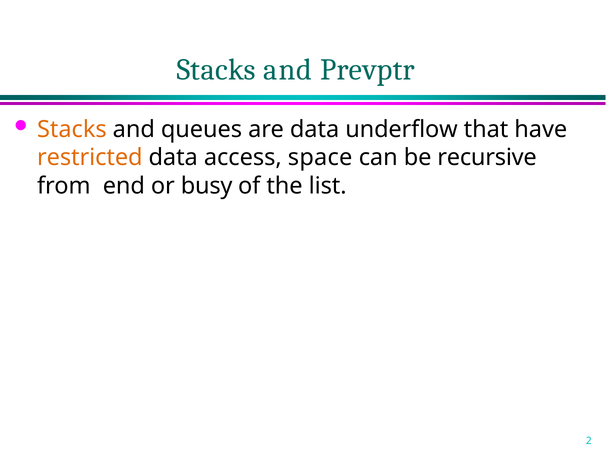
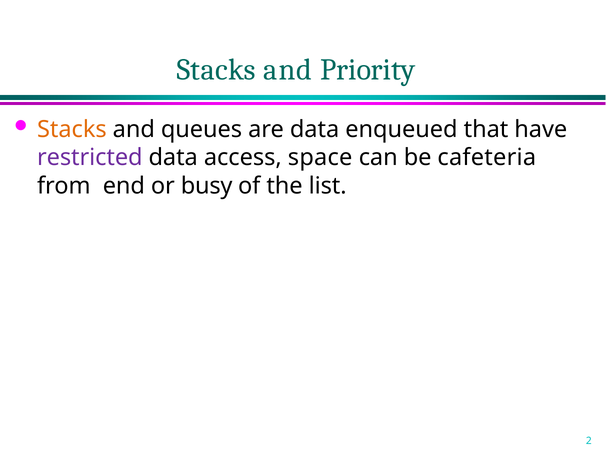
Prevptr: Prevptr -> Priority (368, 70)
underflow: underflow -> enqueued (401, 129)
restricted colour: orange -> purple (90, 157)
recursive: recursive -> cafeteria (487, 157)
